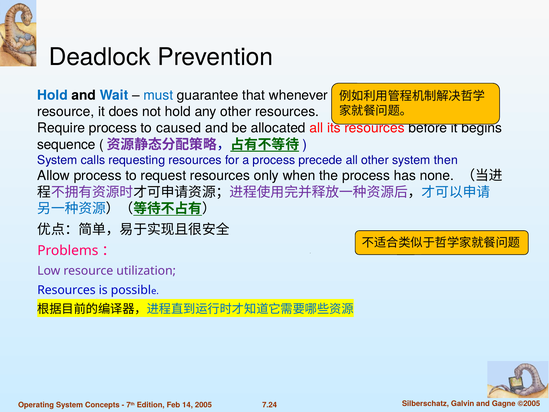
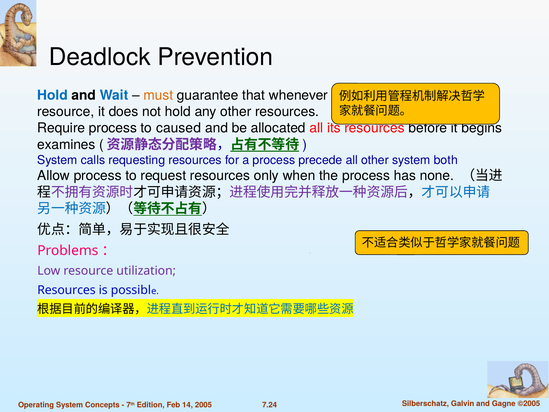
must colour: blue -> orange (158, 95)
sequence: sequence -> examines (66, 145)
then: then -> both (446, 160)
